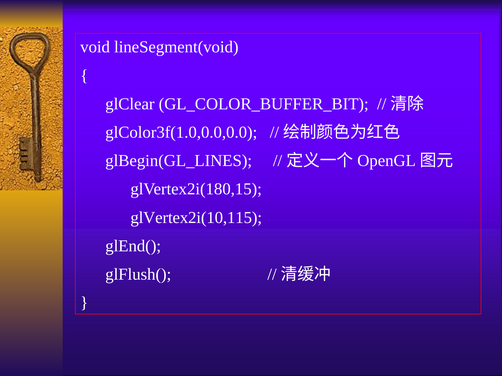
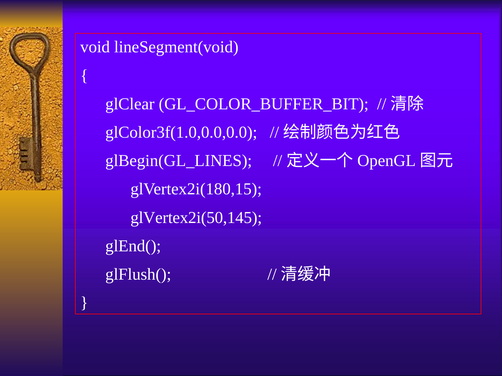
glVertex2i(10,115: glVertex2i(10,115 -> glVertex2i(50,145 (196, 218)
